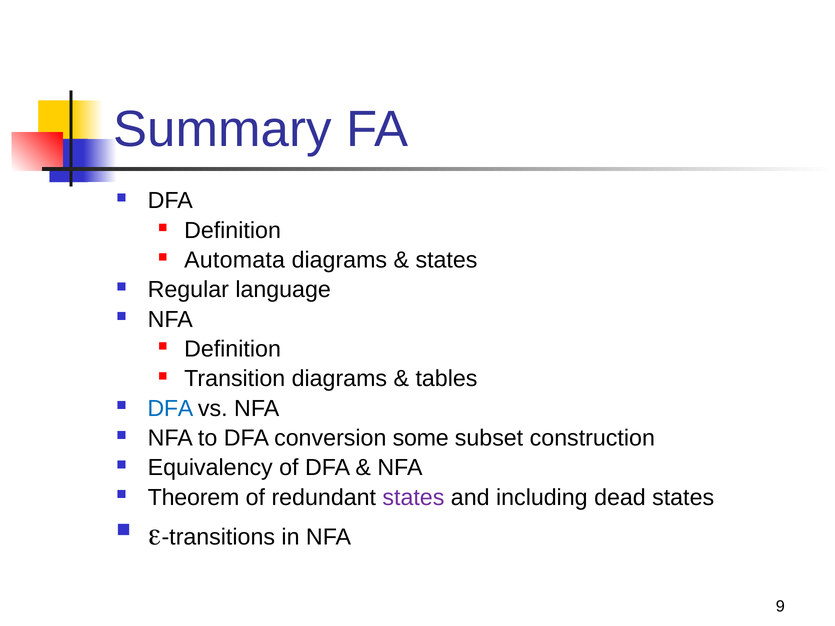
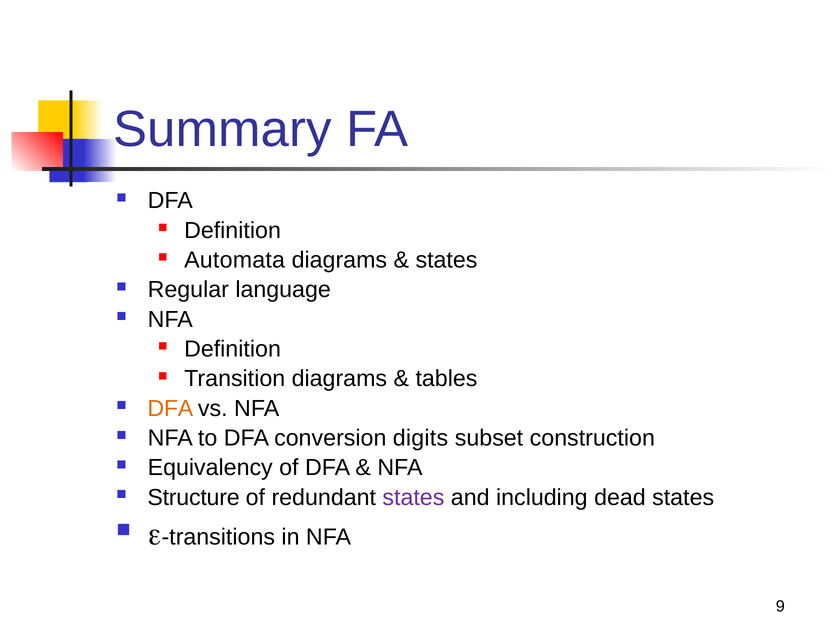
DFA colour: blue -> orange (170, 409)
some: some -> digits (420, 438)
Theorem: Theorem -> Structure (194, 498)
